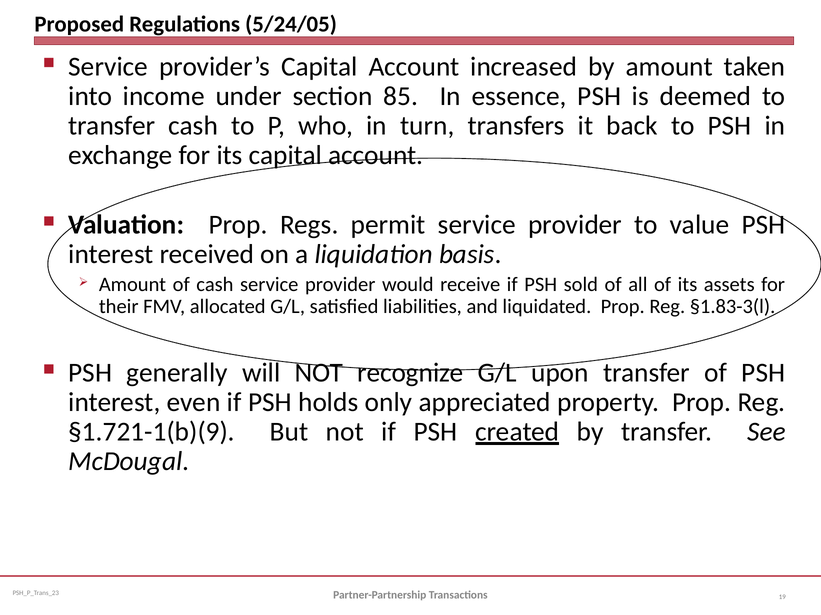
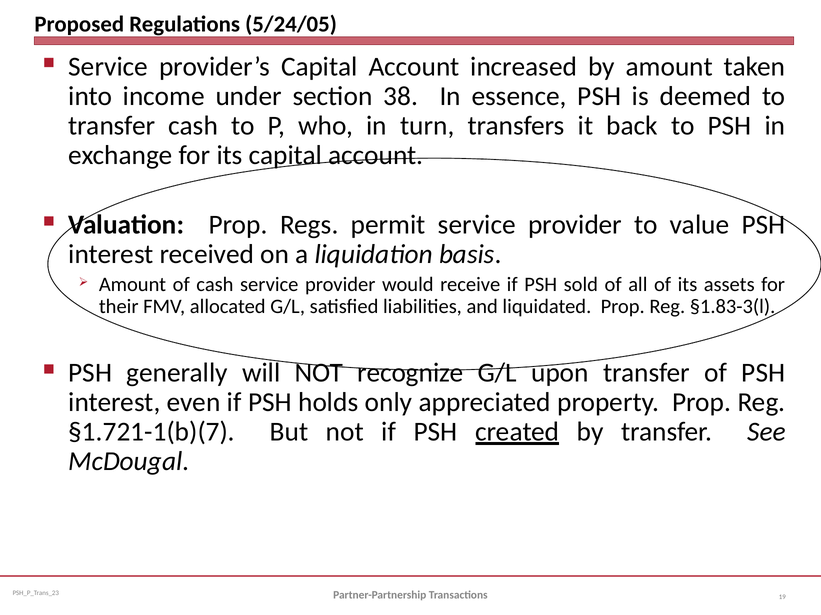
85: 85 -> 38 (401, 96)
§1.721-1(b)(9: §1.721-1(b)(9 -> §1.721-1(b)(7 (152, 432)
